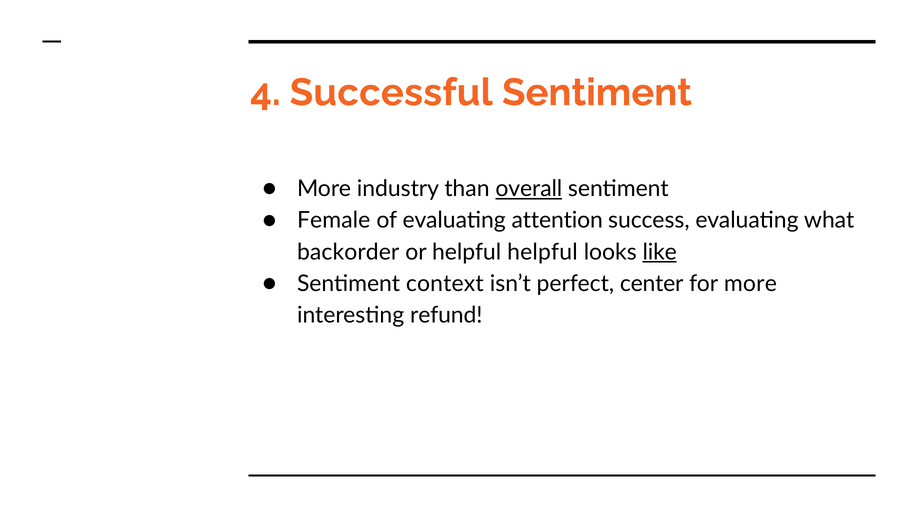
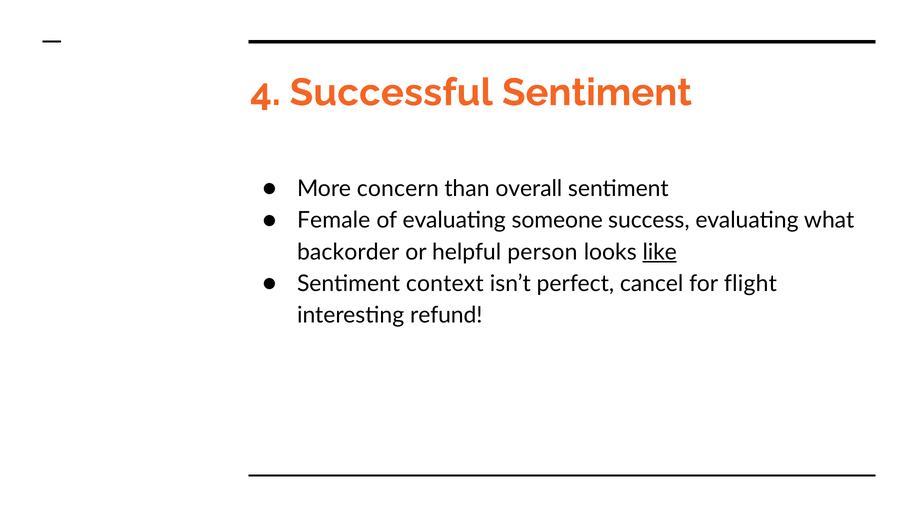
industry: industry -> concern (398, 189)
overall underline: present -> none (529, 189)
attention: attention -> someone (557, 221)
helpful helpful: helpful -> person (542, 252)
center: center -> cancel (652, 284)
for more: more -> flight (750, 284)
